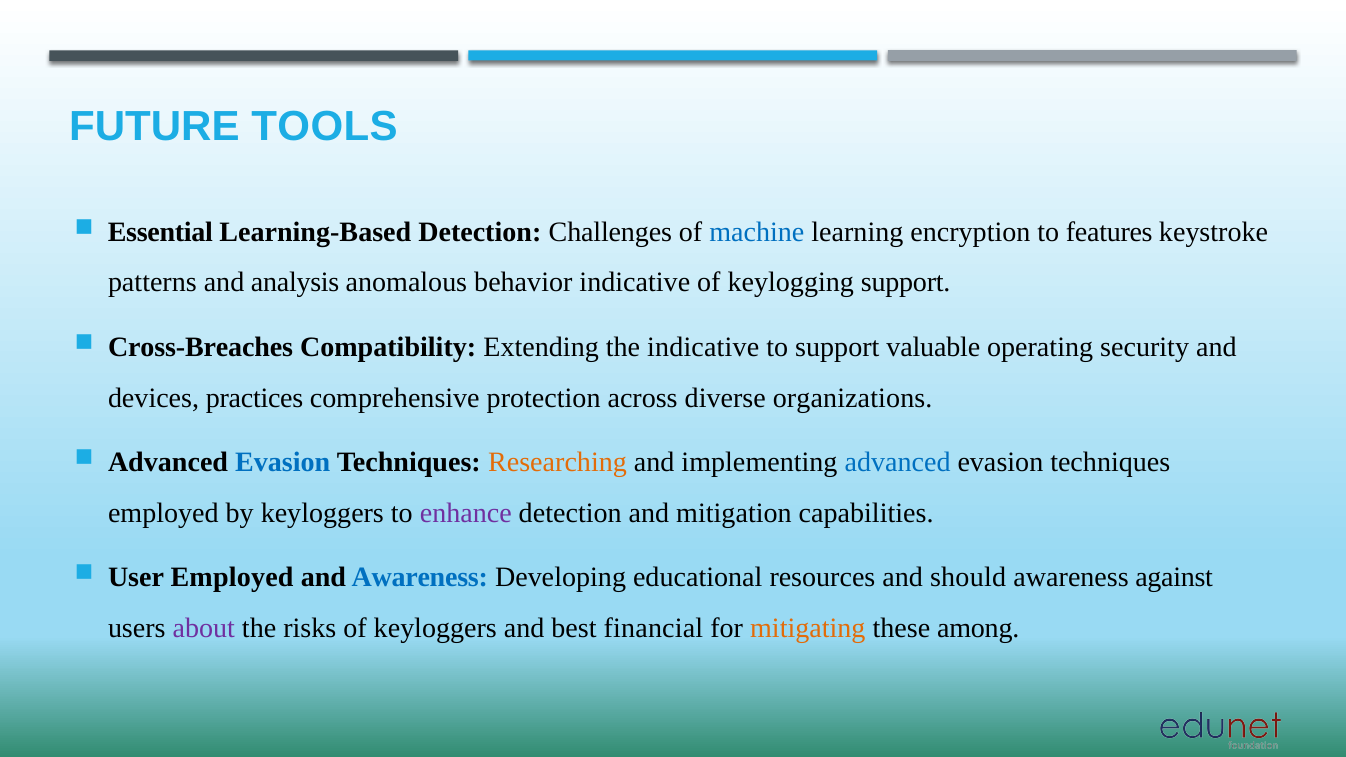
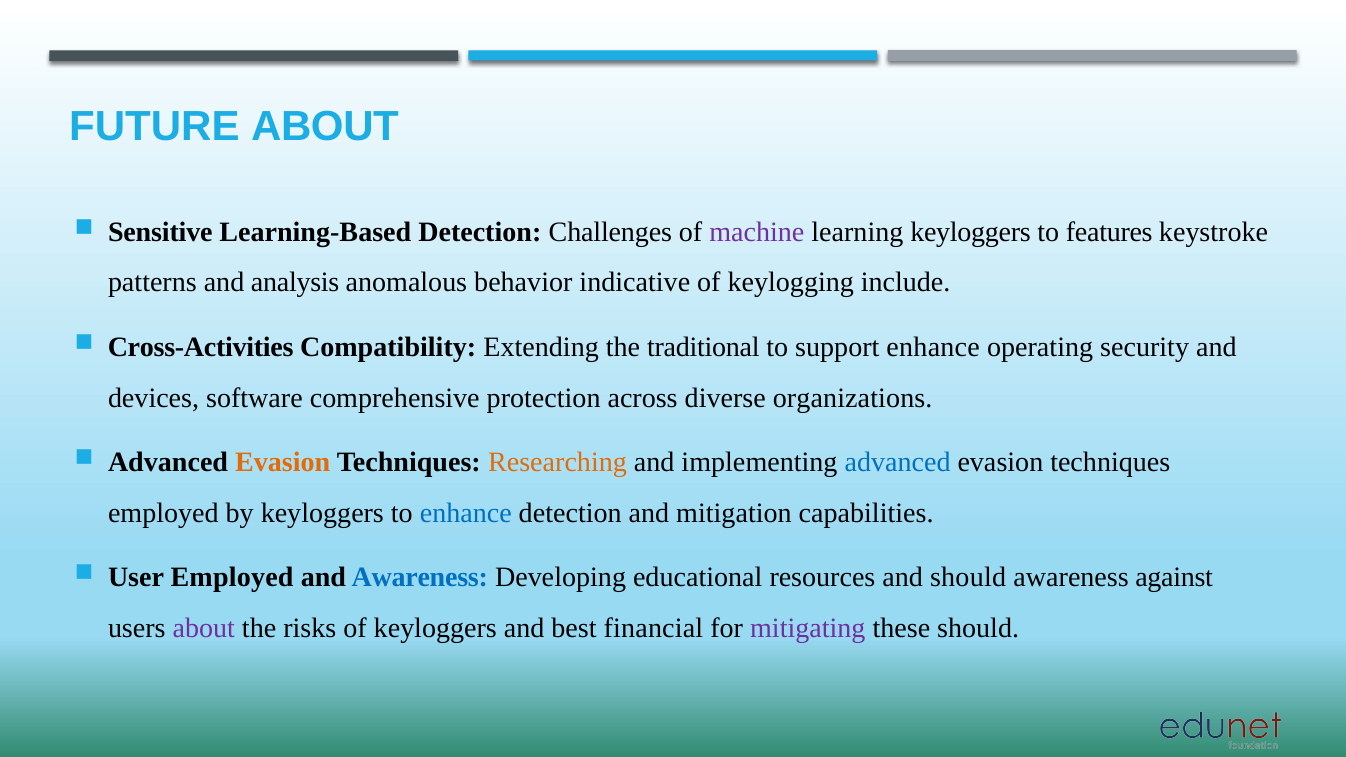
FUTURE TOOLS: TOOLS -> ABOUT (325, 126)
Essential: Essential -> Sensitive (160, 232)
machine colour: blue -> purple (757, 232)
learning encryption: encryption -> keyloggers (971, 232)
keylogging support: support -> include (906, 283)
Cross-Breaches: Cross-Breaches -> Cross-Activities (201, 347)
the indicative: indicative -> traditional (703, 347)
support valuable: valuable -> enhance (933, 347)
practices: practices -> software (254, 398)
Evasion colour: blue -> orange (283, 462)
enhance colour: purple -> blue (466, 513)
mitigating colour: orange -> purple (808, 628)
these among: among -> should (978, 628)
